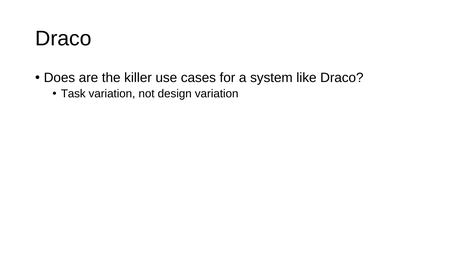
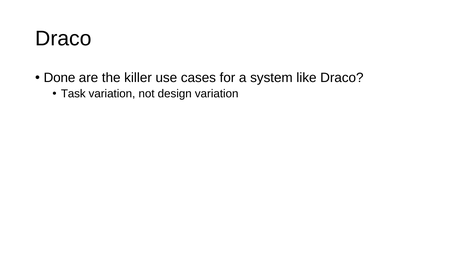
Does: Does -> Done (60, 78)
